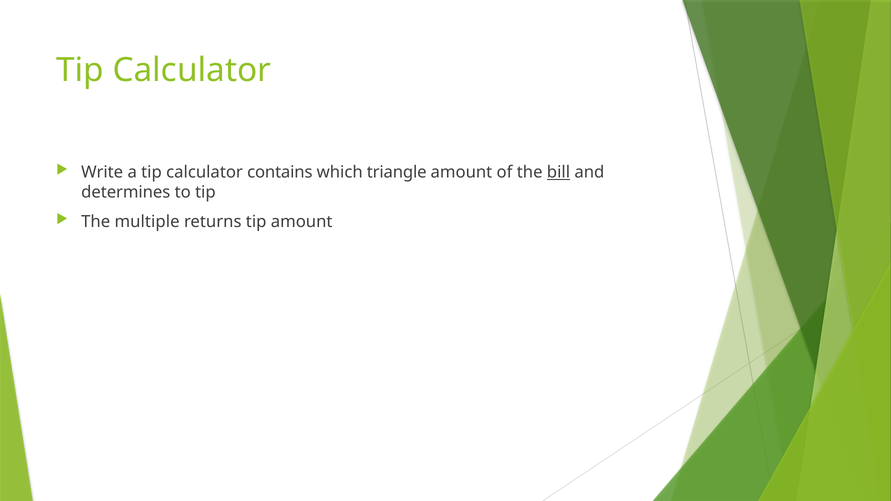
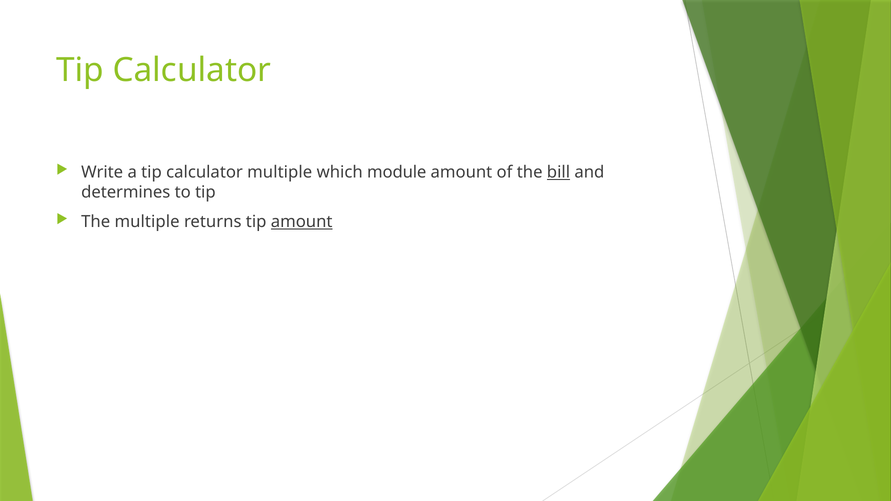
calculator contains: contains -> multiple (280, 172)
triangle: triangle -> module (397, 172)
amount underline: none -> present (302, 222)
